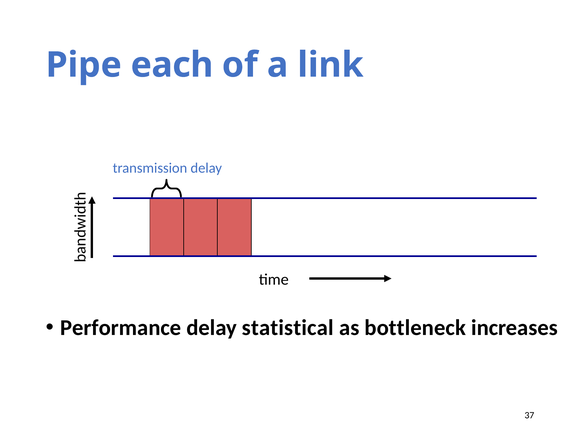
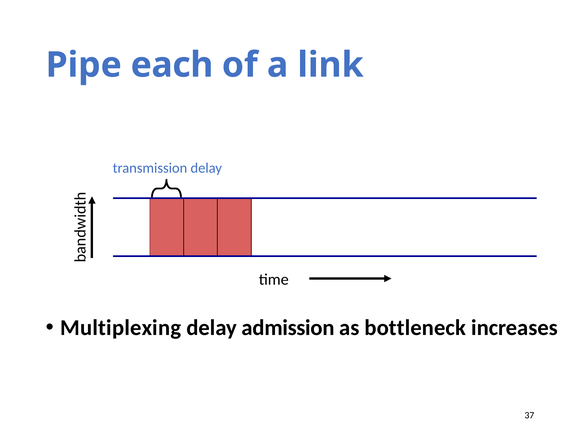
Performance: Performance -> Multiplexing (121, 328)
statistical: statistical -> admission (288, 328)
